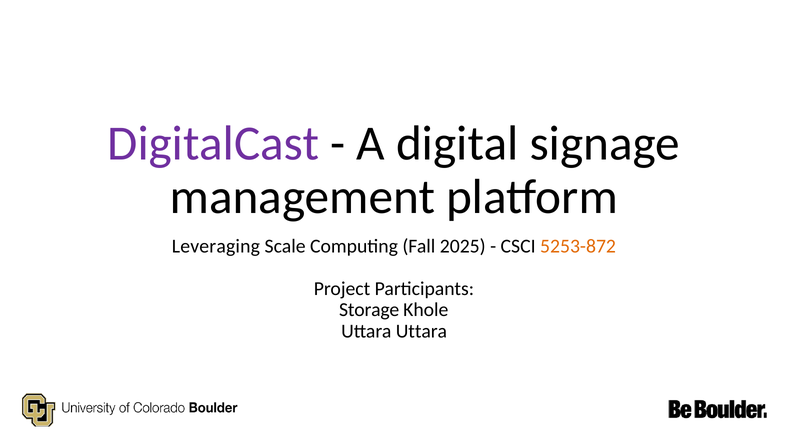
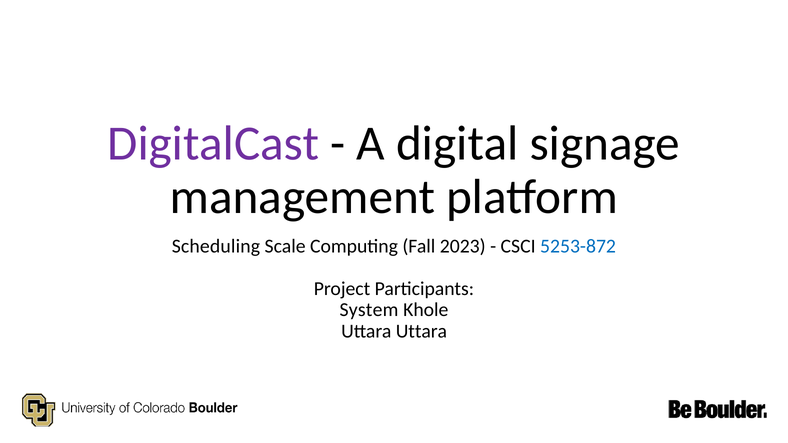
Leveraging: Leveraging -> Scheduling (216, 246)
2025: 2025 -> 2023 (463, 246)
5253-872 colour: orange -> blue (578, 246)
Storage: Storage -> System (369, 310)
